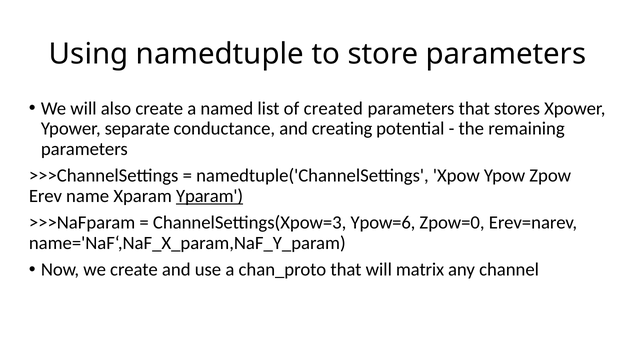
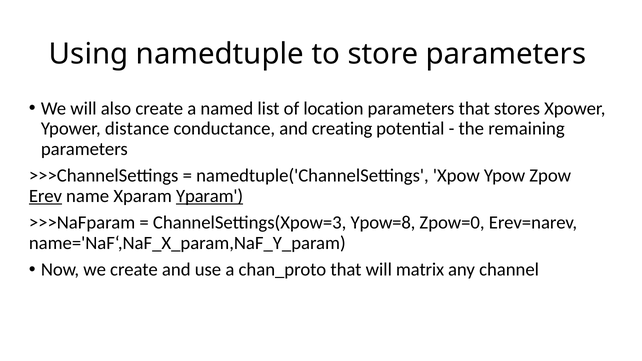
created: created -> location (333, 109)
separate: separate -> distance (137, 129)
Erev underline: none -> present (45, 196)
Ypow=6: Ypow=6 -> Ypow=8 (383, 223)
